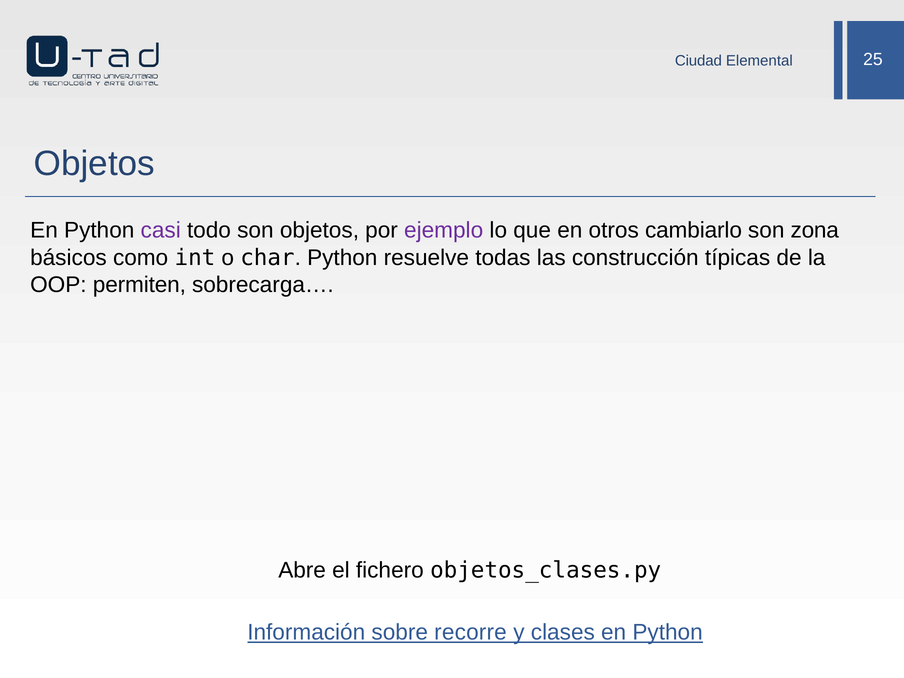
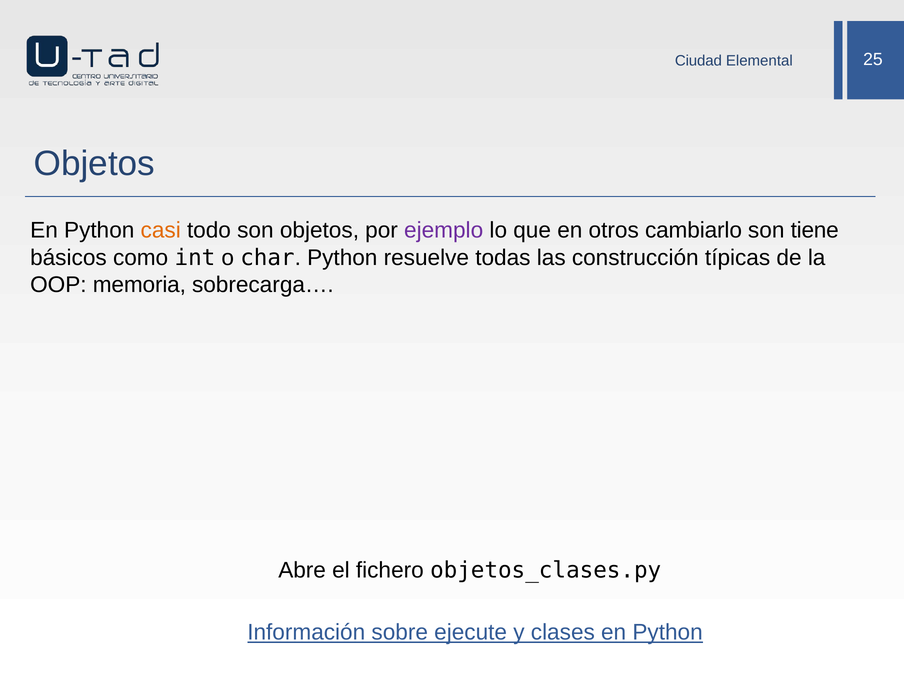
casi colour: purple -> orange (161, 230)
zona: zona -> tiene (815, 230)
permiten: permiten -> memoria (139, 285)
recorre: recorre -> ejecute (471, 632)
